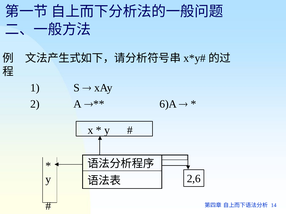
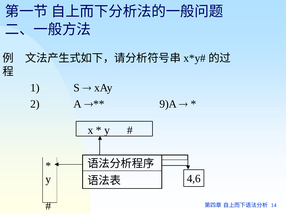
6)A: 6)A -> 9)A (168, 104)
2,6: 2,6 -> 4,6 (194, 178)
